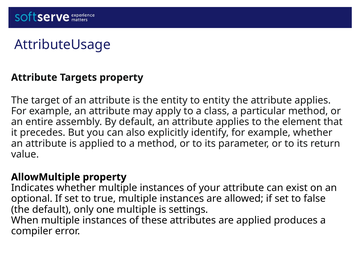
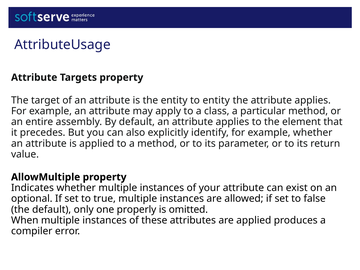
one multiple: multiple -> properly (137, 209)
settings: settings -> omitted (188, 209)
